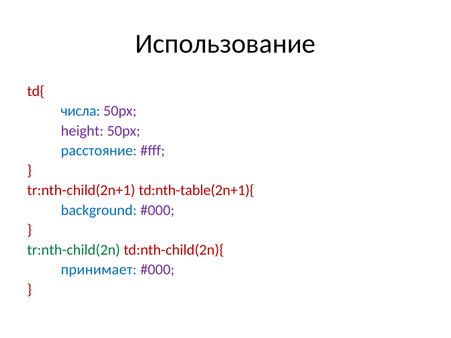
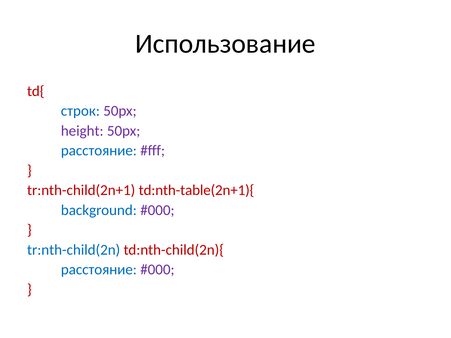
числа: числа -> строк (80, 111)
tr:nth-child(2n colour: green -> blue (74, 250)
принимает: принимает -> расстояние (99, 270)
